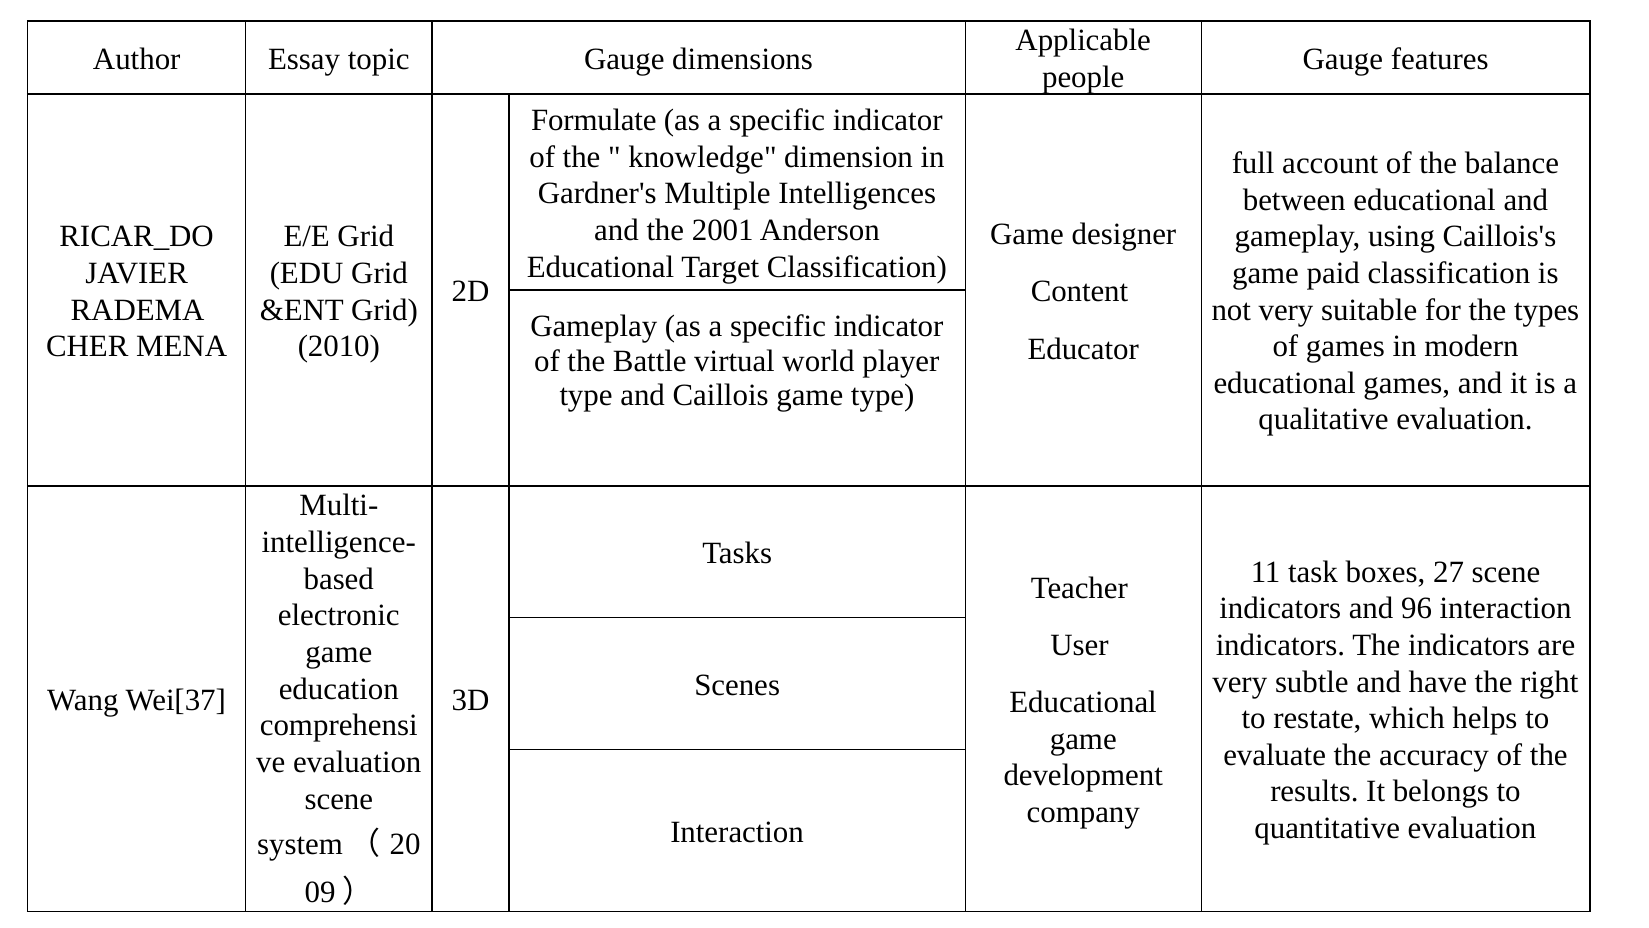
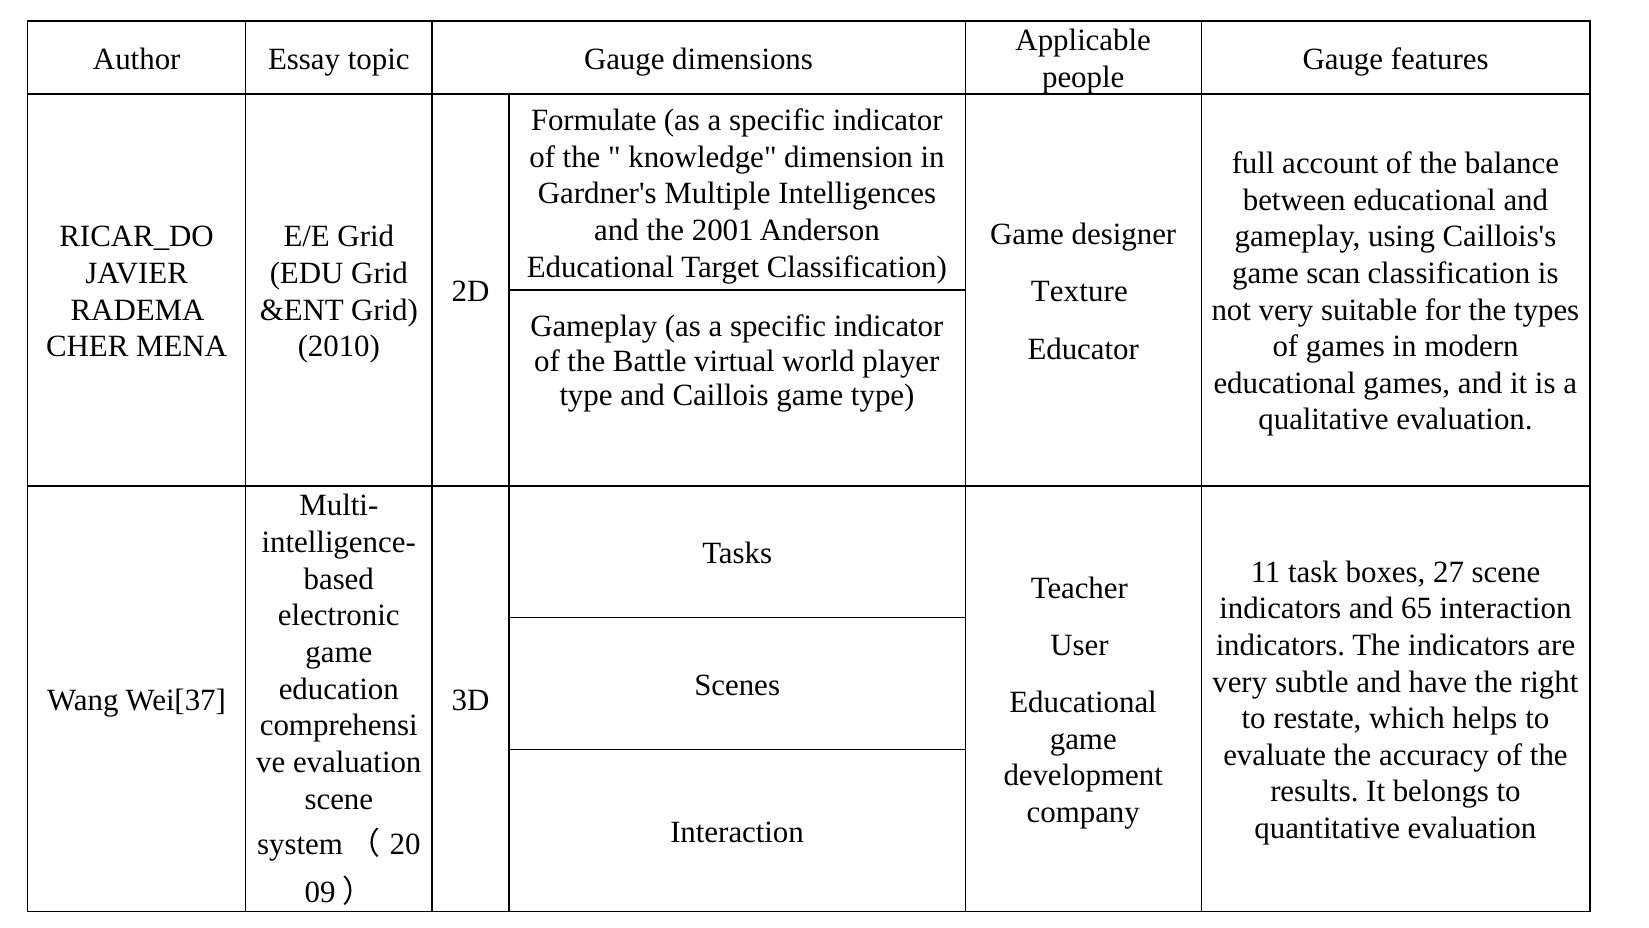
paid: paid -> scan (1333, 273)
Content: Content -> Texture (1079, 291)
96: 96 -> 65 (1417, 608)
